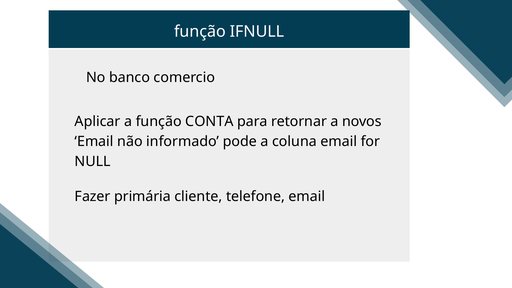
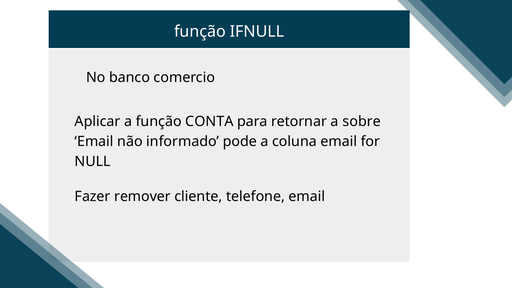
novos: novos -> sobre (362, 122)
primária: primária -> remover (142, 197)
